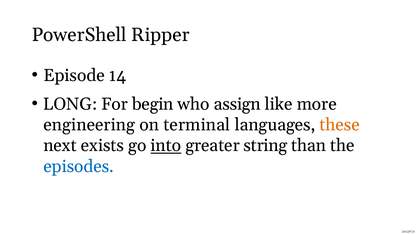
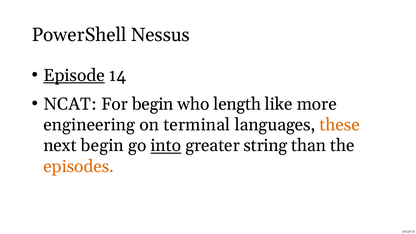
Ripper: Ripper -> Nessus (160, 35)
Episode underline: none -> present (74, 75)
LONG: LONG -> NCAT (70, 104)
assign: assign -> length (237, 104)
next exists: exists -> begin (102, 146)
episodes colour: blue -> orange (79, 166)
